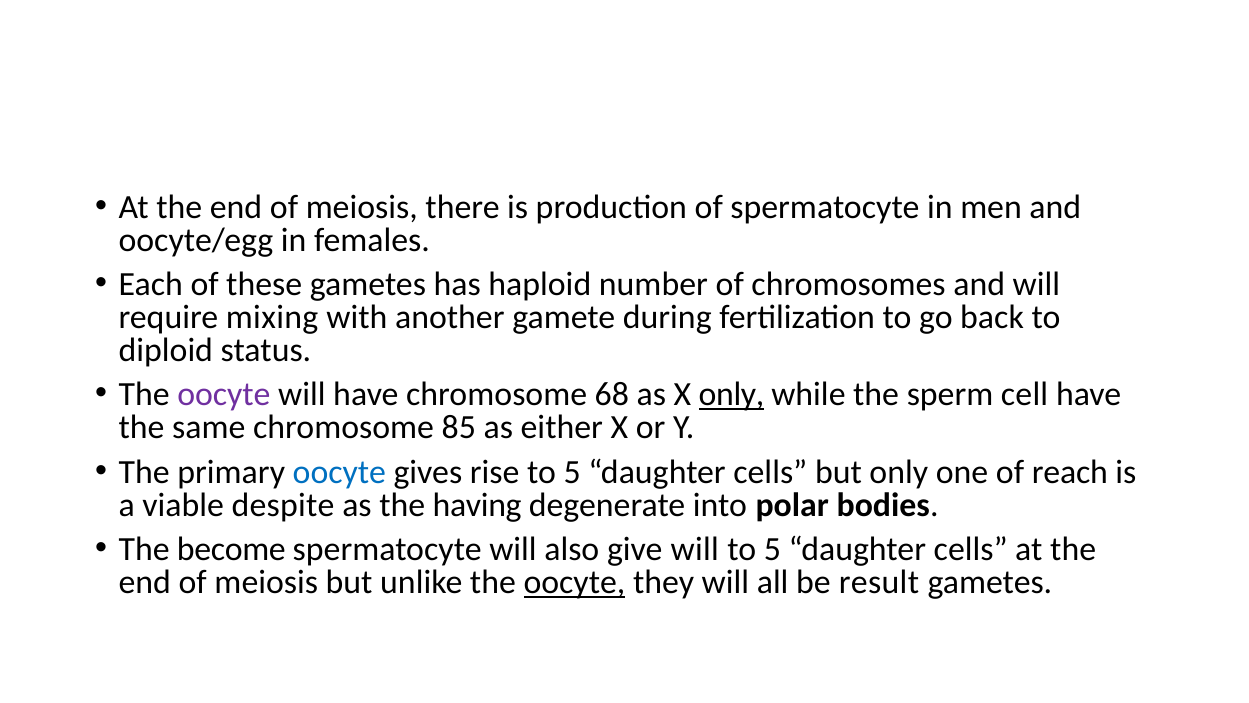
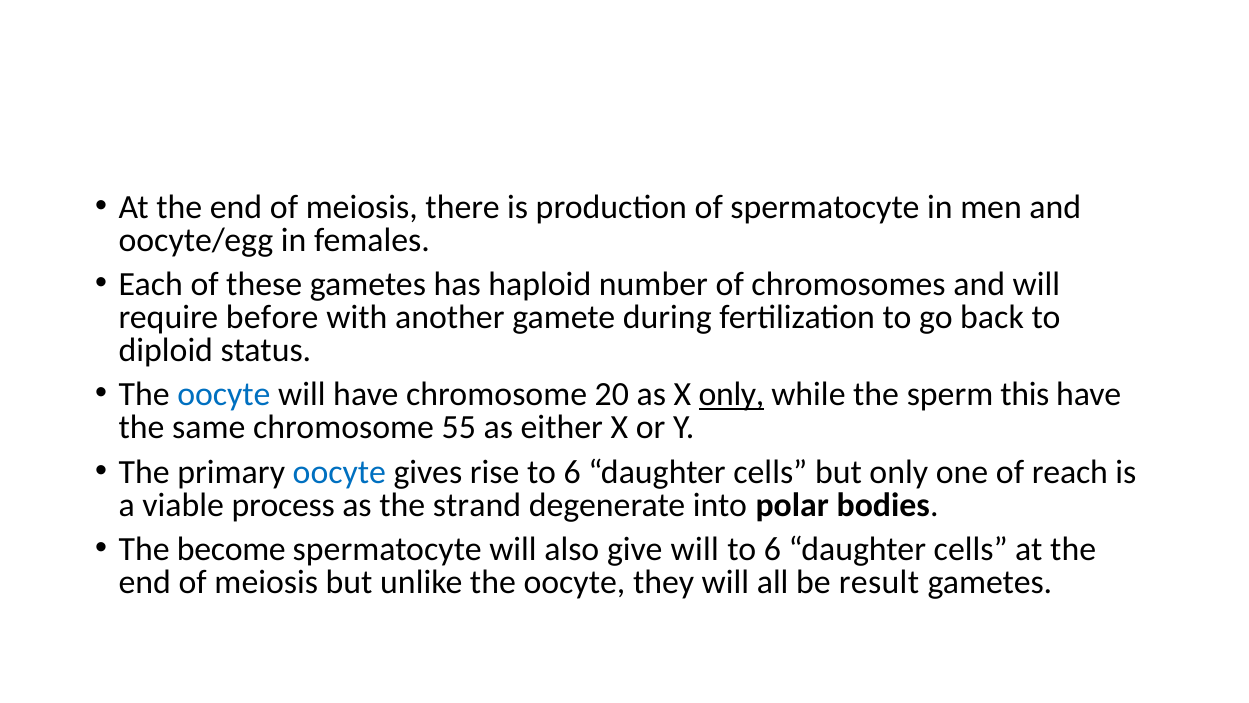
mixing: mixing -> before (272, 317)
oocyte colour: purple -> blue (224, 395)
68: 68 -> 20 (612, 395)
cell: cell -> this (1025, 395)
85: 85 -> 55 (459, 427)
rise to 5: 5 -> 6 (572, 472)
despite: despite -> process (283, 505)
having: having -> strand (477, 505)
5: 5 -> 6 (772, 549)
oocyte underline: present -> none (574, 582)
